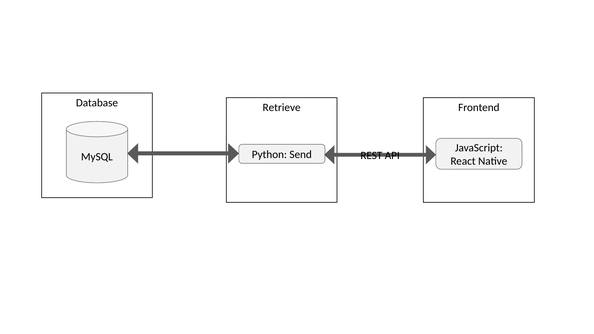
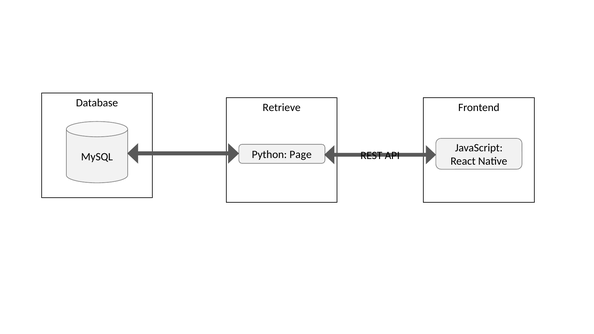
Send: Send -> Page (301, 155)
